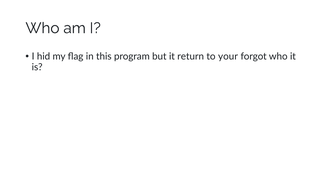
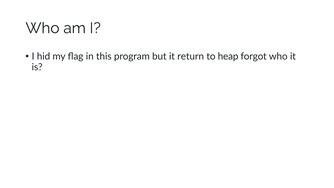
your: your -> heap (228, 56)
